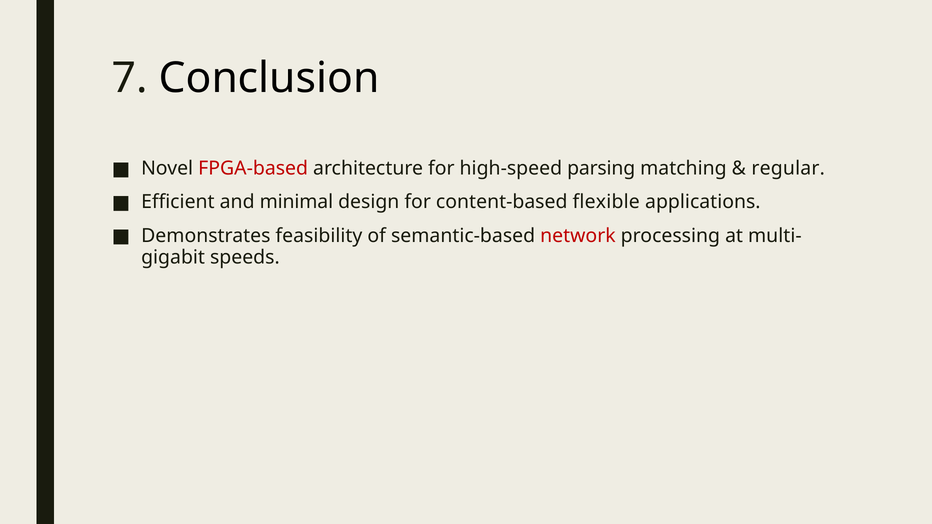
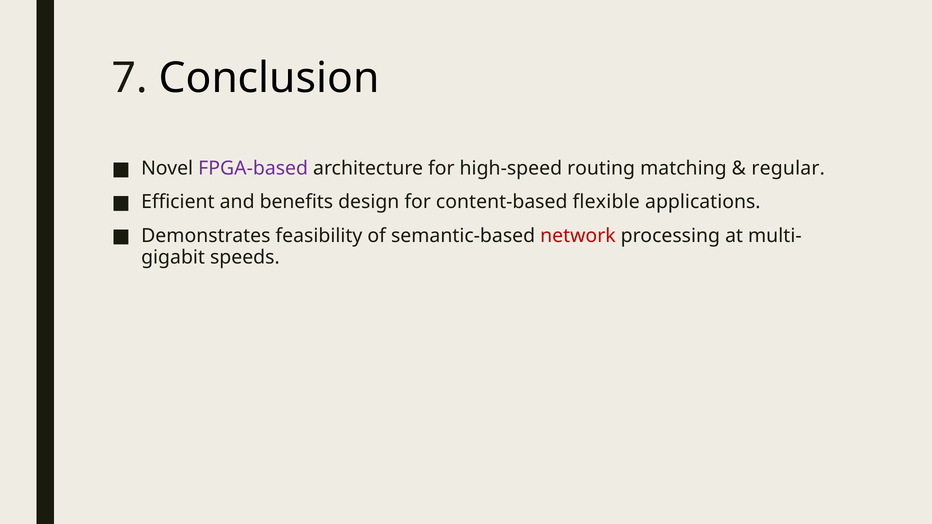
FPGA-based colour: red -> purple (253, 169)
parsing: parsing -> routing (601, 169)
minimal: minimal -> benefits (296, 202)
